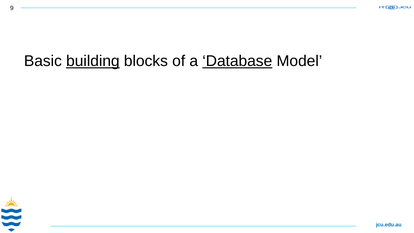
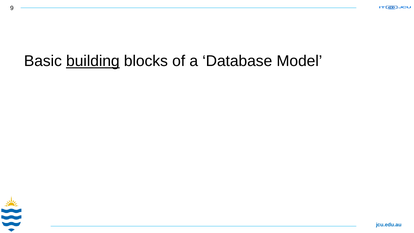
Database underline: present -> none (237, 61)
